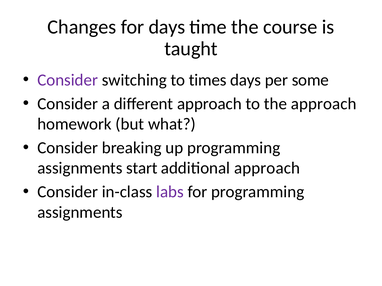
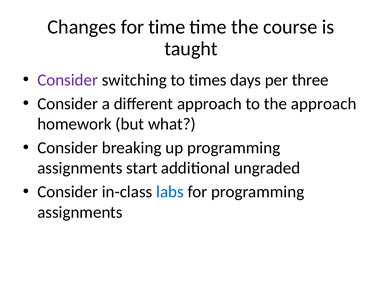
for days: days -> time (167, 27)
some: some -> three (310, 80)
additional approach: approach -> ungraded (267, 168)
labs colour: purple -> blue (170, 192)
